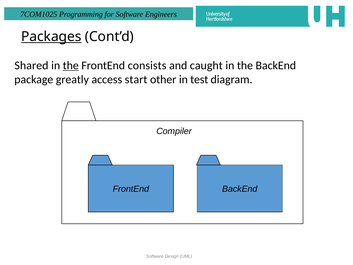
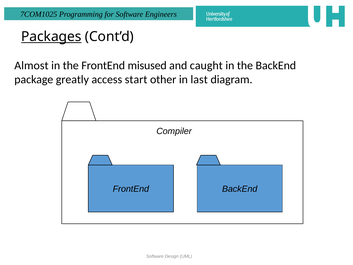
Shared: Shared -> Almost (31, 65)
the underline: present -> none (71, 65)
consists: consists -> misused (147, 65)
test: test -> last (199, 79)
